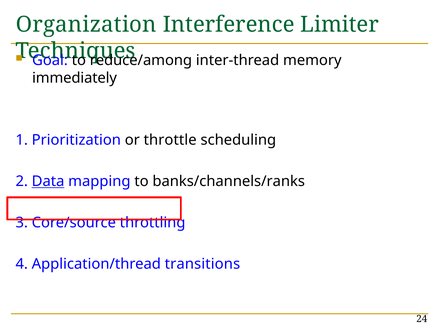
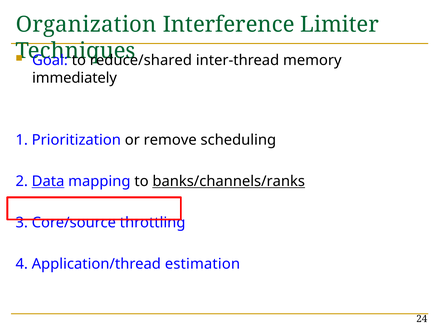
reduce/among: reduce/among -> reduce/shared (141, 60)
throttle: throttle -> remove (170, 140)
banks/channels/ranks underline: none -> present (229, 181)
transitions: transitions -> estimation (202, 264)
